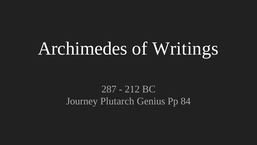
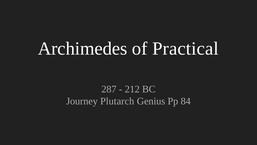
Writings: Writings -> Practical (185, 48)
